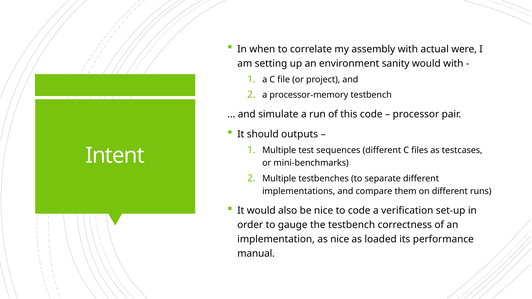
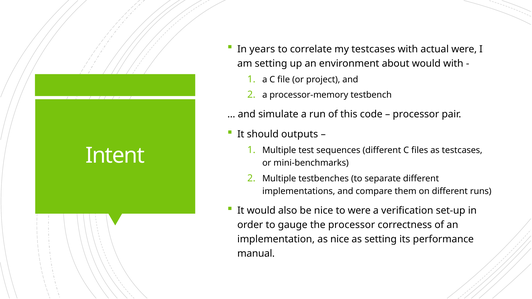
when: when -> years (262, 49)
my assembly: assembly -> testcases (373, 49)
sanity: sanity -> about (396, 63)
to code: code -> were (359, 211)
the testbench: testbench -> processor (352, 225)
as loaded: loaded -> setting (381, 239)
